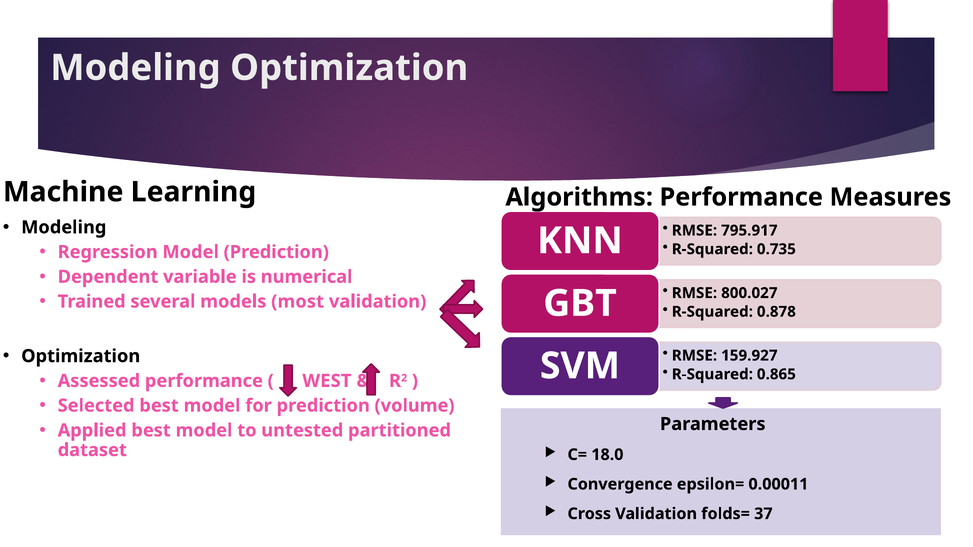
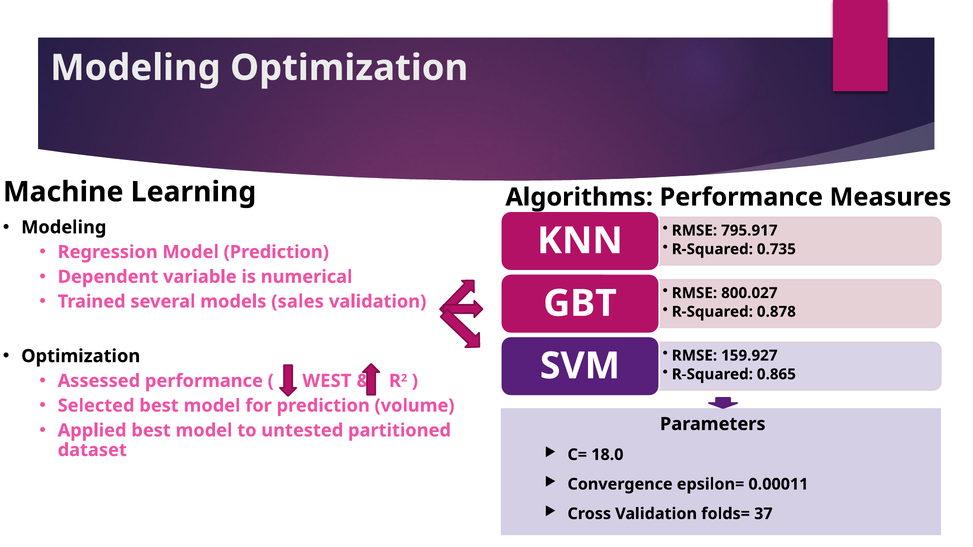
most: most -> sales (298, 302)
